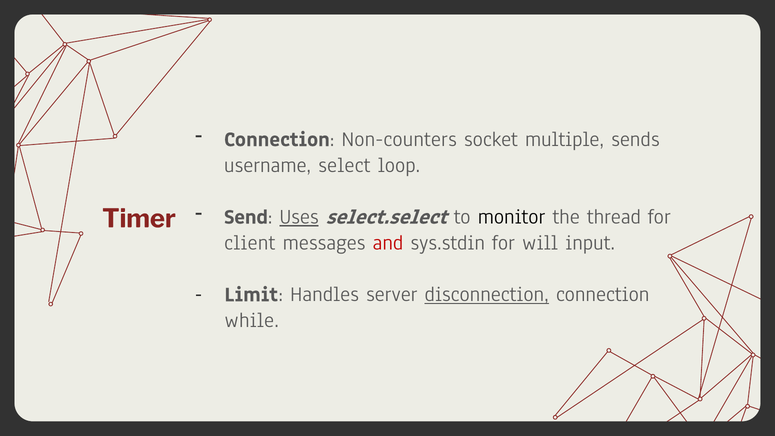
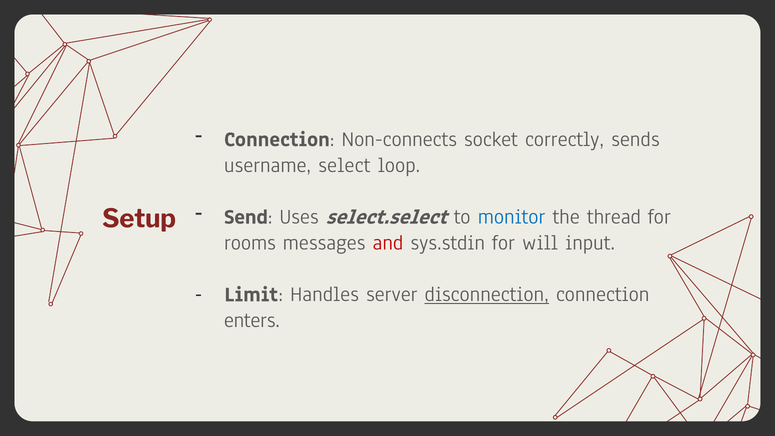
Non-counters: Non-counters -> Non-connects (399, 139)
multiple: multiple -> correctly (565, 139)
Uses underline: present -> none (299, 217)
monitor colour: black -> blue (512, 217)
Timer: Timer -> Setup (139, 219)
client: client -> rooms (250, 242)
while: while -> enters (252, 320)
